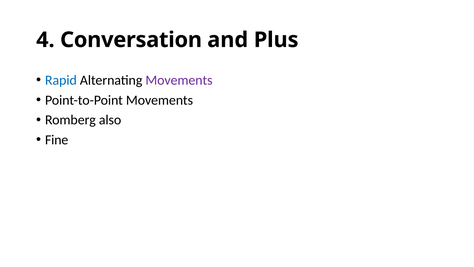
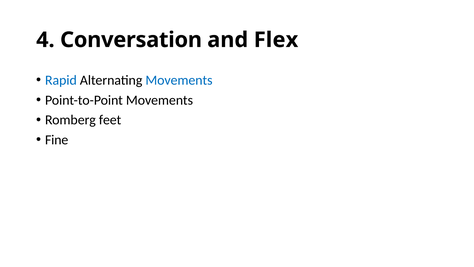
Plus: Plus -> Flex (276, 40)
Movements colour: purple -> blue (179, 80)
also: also -> feet (110, 120)
